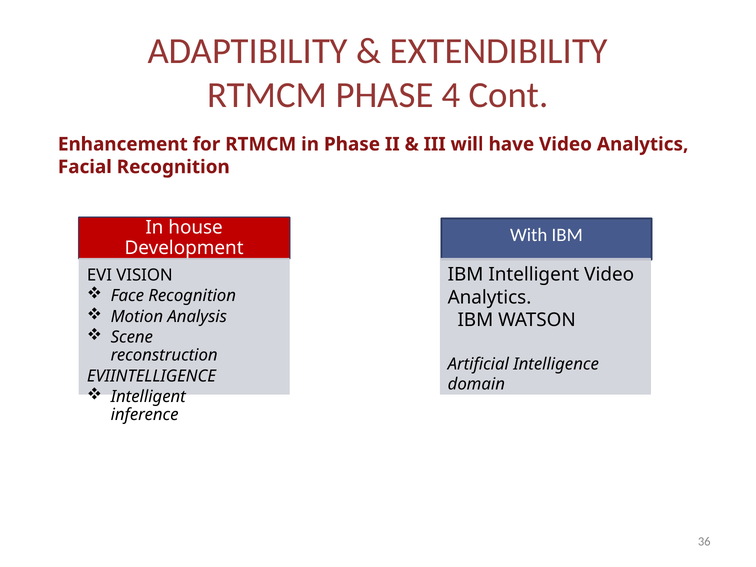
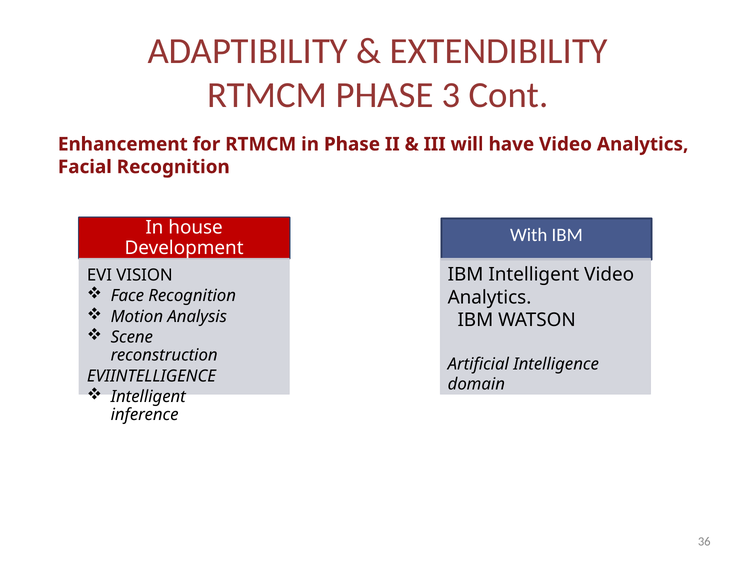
4: 4 -> 3 (451, 95)
